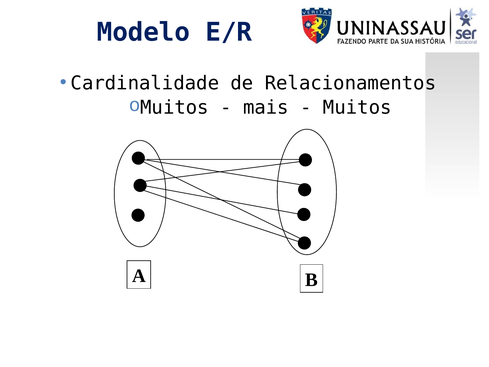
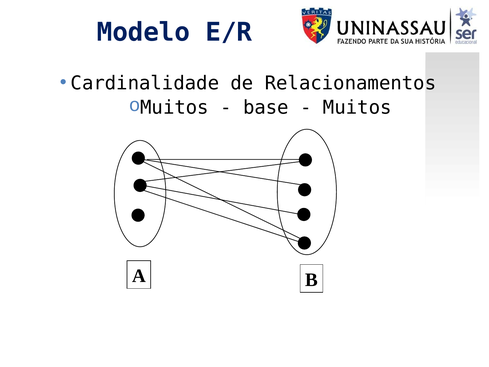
mais: mais -> base (266, 108)
